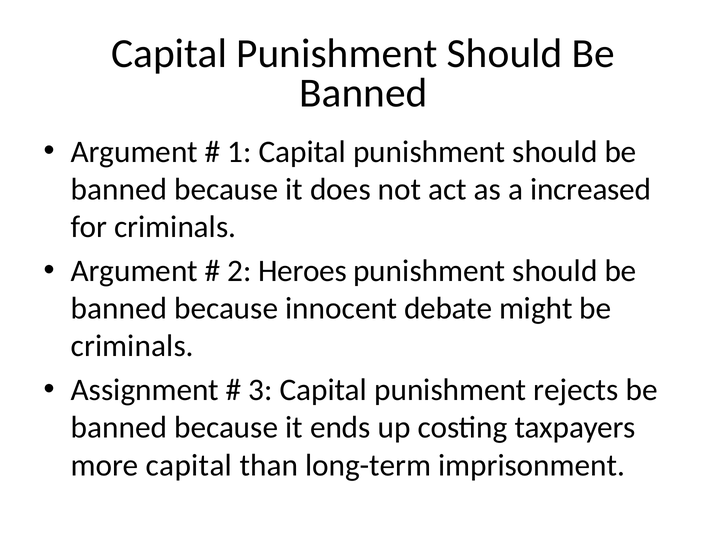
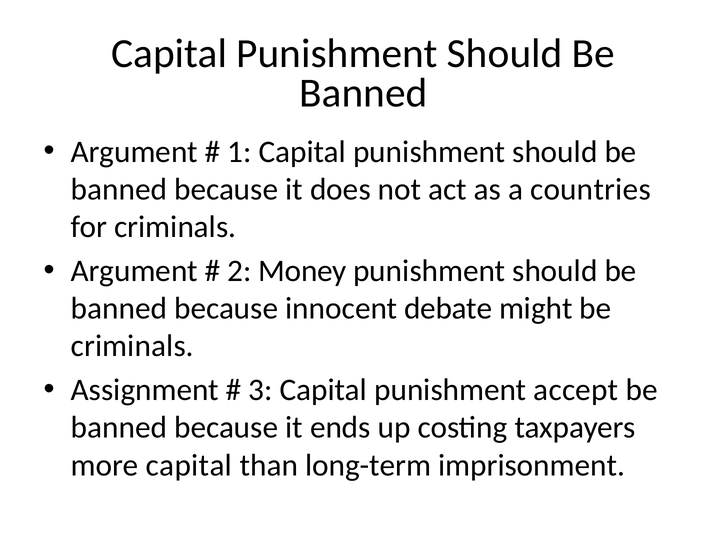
increased: increased -> countries (591, 189)
Heroes: Heroes -> Money (302, 271)
rejects: rejects -> accept (576, 390)
